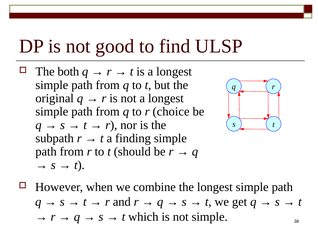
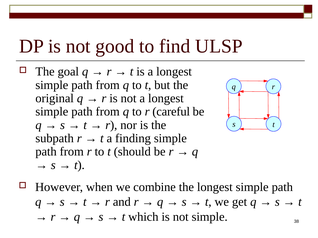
both: both -> goal (68, 72)
choice: choice -> careful (171, 112)
